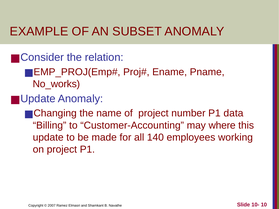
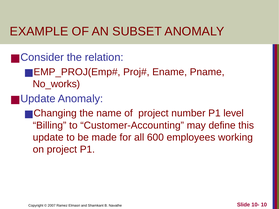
data: data -> level (234, 113)
where: where -> define (222, 125)
140: 140 -> 600 (155, 138)
